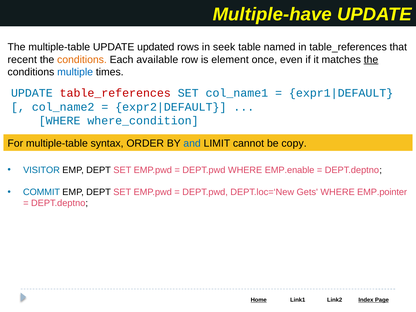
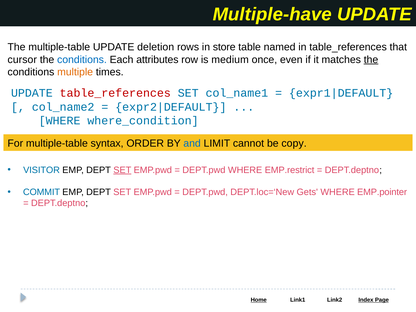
updated: updated -> deletion (156, 47)
seek: seek -> store (224, 47)
recent: recent -> cursor (22, 60)
conditions colour: orange -> blue (82, 60)
available: available -> attributes (157, 60)
element: element -> medium (230, 60)
multiple colour: blue -> orange (75, 72)
SET underline: none -> present (122, 170)
EMP.enable: EMP.enable -> EMP.restrict (290, 170)
